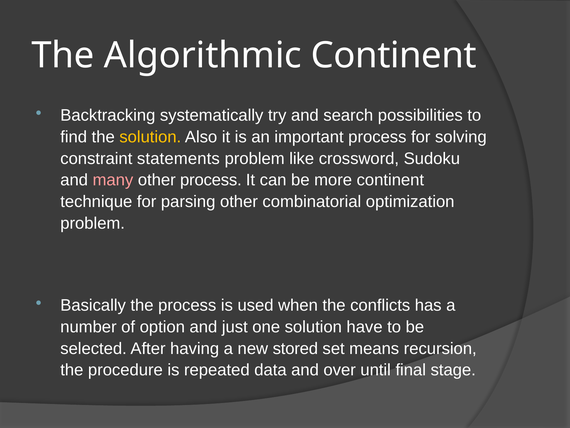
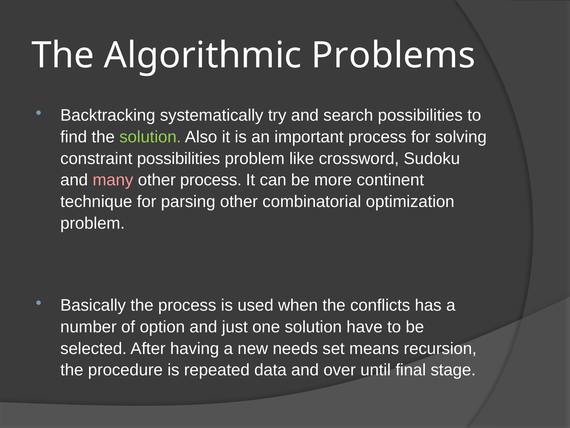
Algorithmic Continent: Continent -> Problems (394, 55)
solution colour: yellow -> light green (150, 137)
constraint statements: statements -> possibilities (179, 158)
stored: stored -> needs (295, 348)
